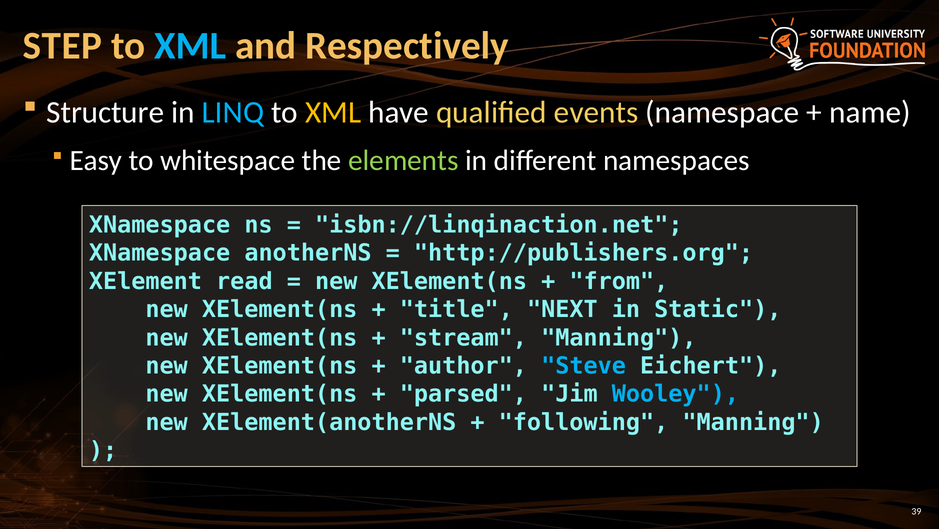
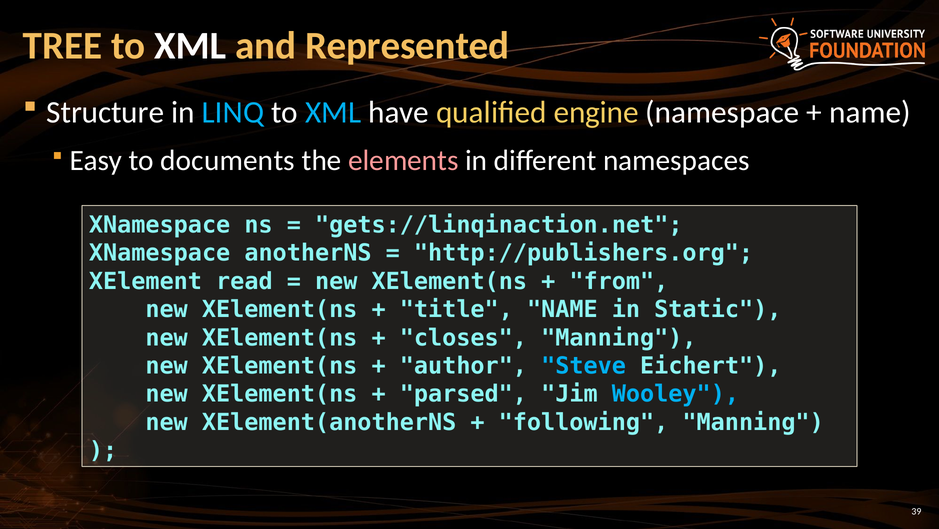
STEP: STEP -> TREE (63, 46)
XML colour: light blue -> white (190, 46)
Respectively: Respectively -> Represented (407, 46)
XML colour: yellow -> light blue (333, 112)
events: events -> engine (596, 112)
whitespace: whitespace -> documents (228, 160)
elements colour: light green -> pink (403, 160)
isbn://linqinaction.net: isbn://linqinaction.net -> gets://linqinaction.net (499, 225)
title NEXT: NEXT -> NAME (562, 309)
stream: stream -> closes (463, 337)
